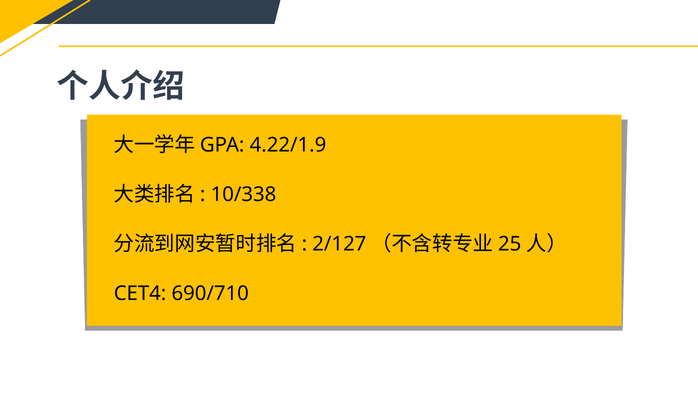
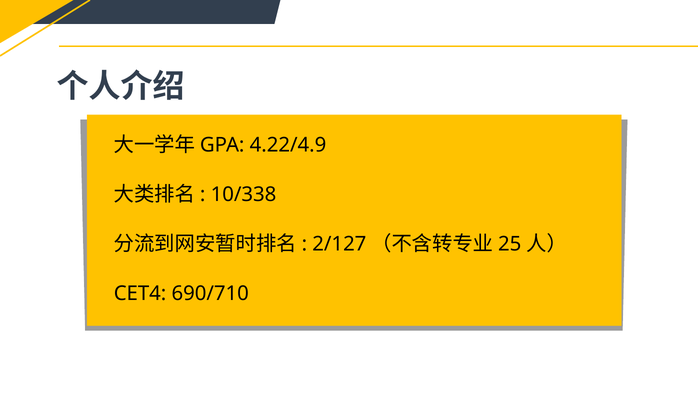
4.22/1.9: 4.22/1.9 -> 4.22/4.9 (288, 145)
